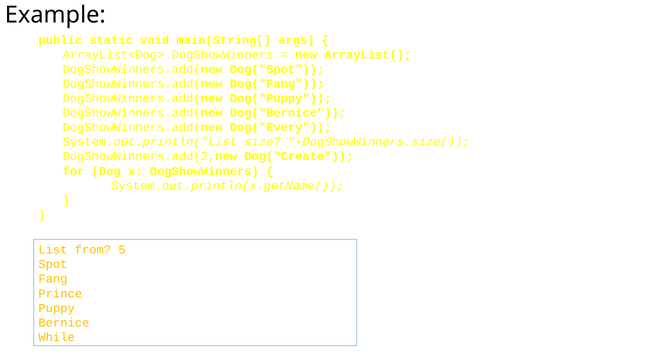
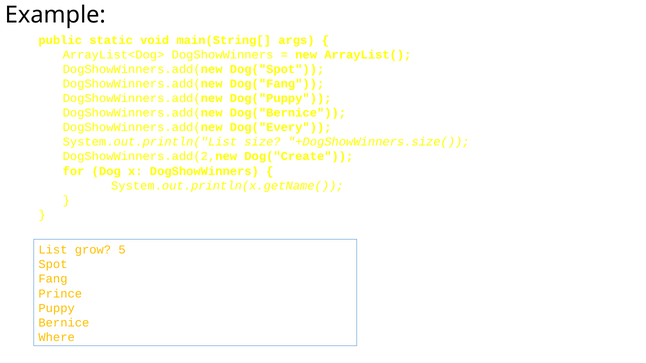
from: from -> grow (93, 250)
While: While -> Where (57, 337)
